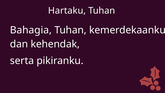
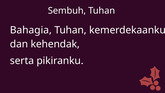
Hartaku: Hartaku -> Sembuh (67, 11)
